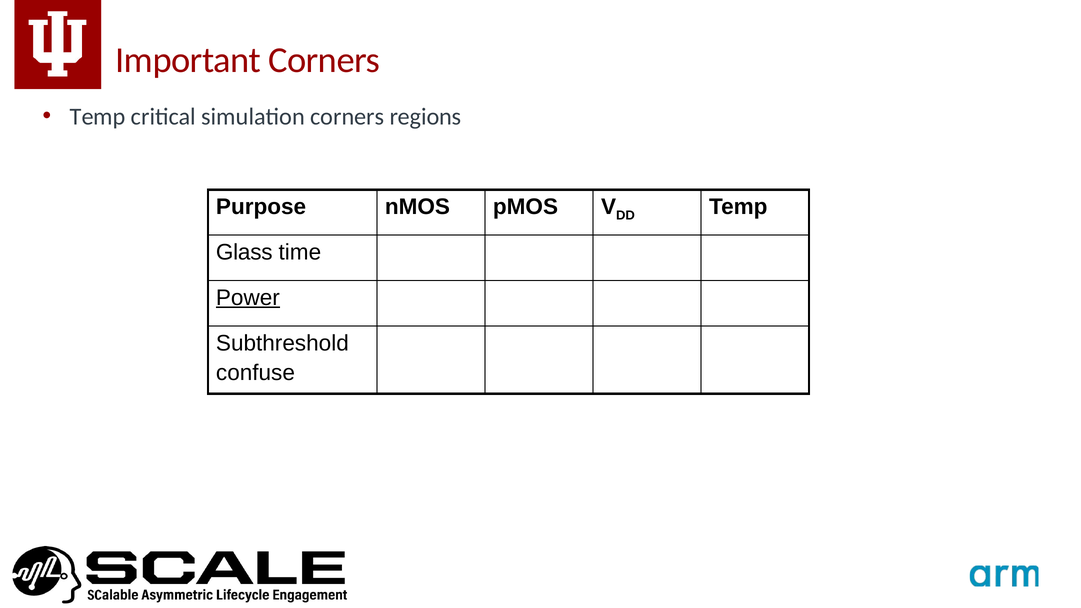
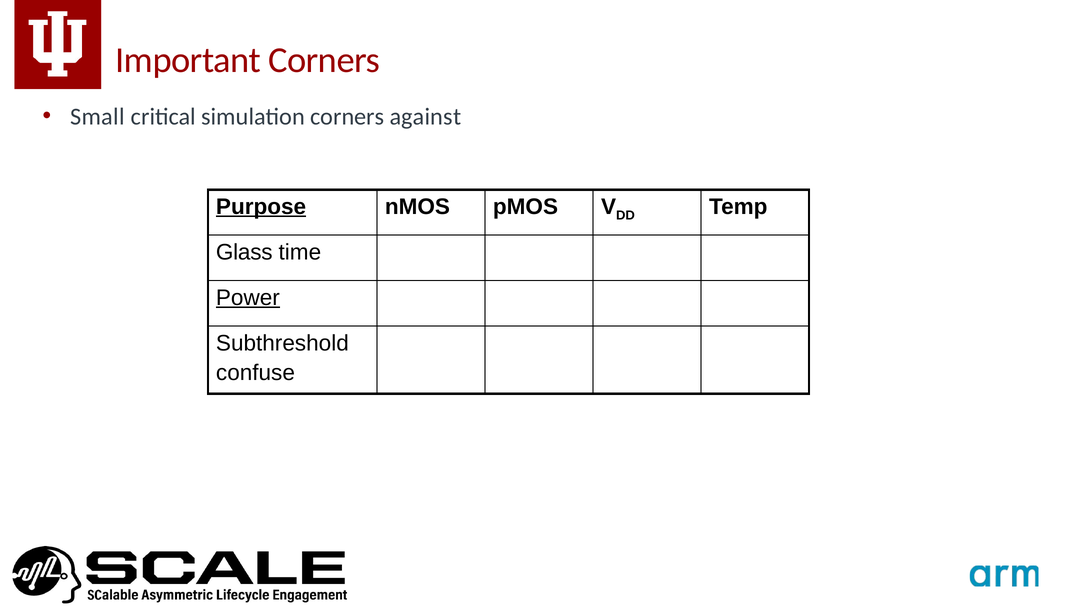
Temp: Temp -> Small (97, 117)
regions: regions -> against (425, 117)
Purpose underline: none -> present (261, 207)
